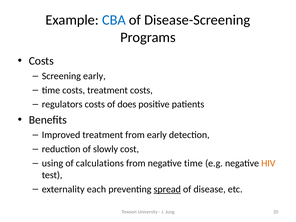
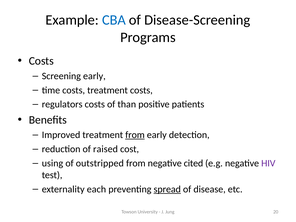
does: does -> than (127, 104)
from underline: none -> present (135, 135)
slowly: slowly -> raised (105, 149)
calculations: calculations -> outstripped (100, 163)
negative time: time -> cited (193, 163)
HIV colour: orange -> purple (268, 163)
